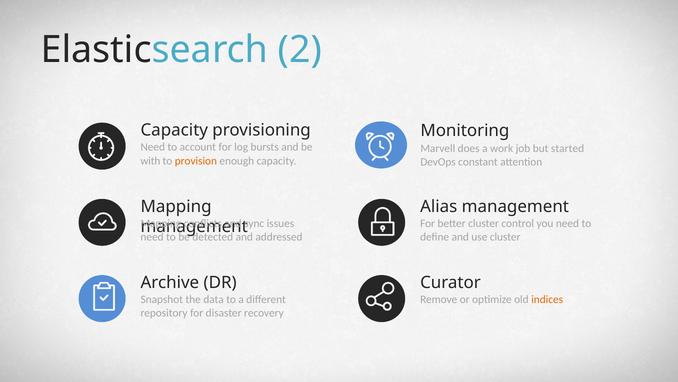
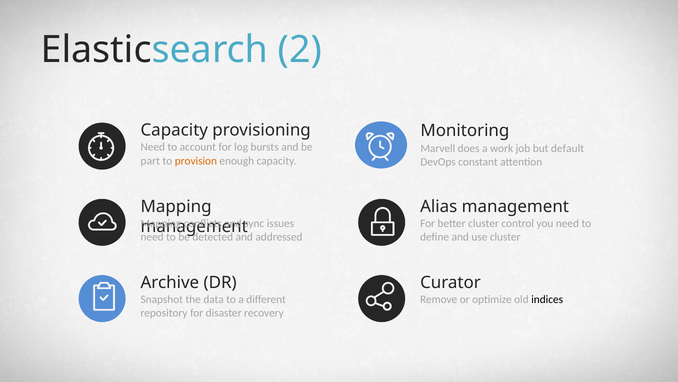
started: started -> default (568, 148)
with: with -> part (150, 161)
indices colour: orange -> black (547, 299)
